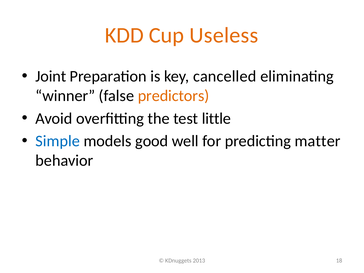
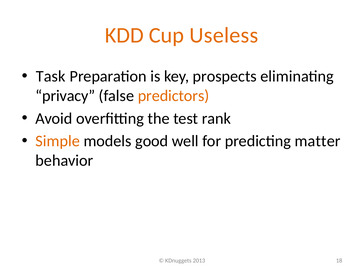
Joint: Joint -> Task (51, 76)
cancelled: cancelled -> prospects (225, 76)
winner: winner -> privacy (65, 96)
little: little -> rank (216, 118)
Simple colour: blue -> orange (58, 141)
